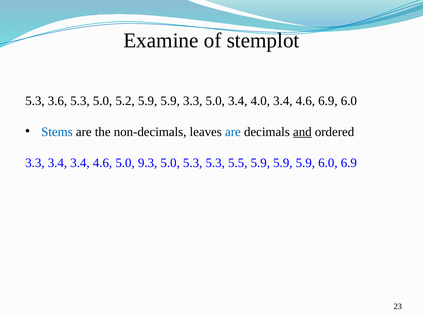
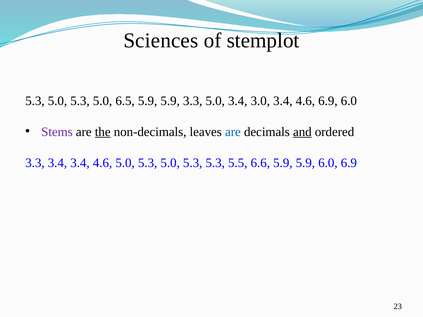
Examine: Examine -> Sciences (161, 41)
3.6: 3.6 -> 5.0 (57, 101)
5.2: 5.2 -> 6.5 (125, 101)
4.0: 4.0 -> 3.0 (260, 101)
Stems colour: blue -> purple (57, 132)
the underline: none -> present (103, 132)
4.6 5.0 9.3: 9.3 -> 5.3 (148, 163)
5.5 5.9: 5.9 -> 6.6 (260, 163)
